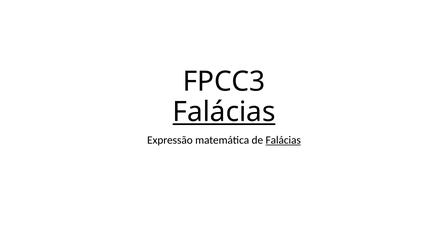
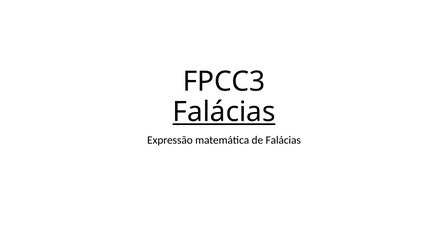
Falácias underline: present -> none (283, 140)
